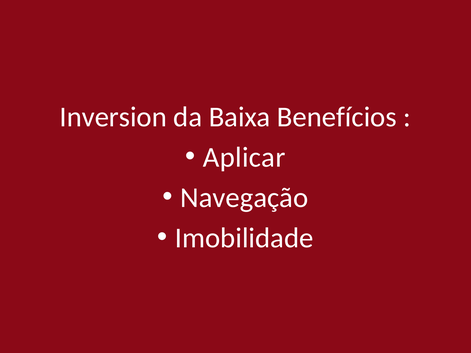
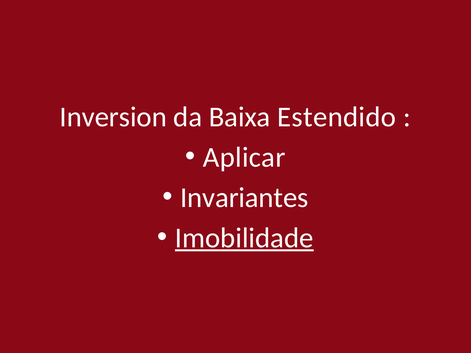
Benefícios: Benefícios -> Estendido (337, 117)
Navegação: Navegação -> Invariantes (244, 198)
Imobilidade underline: none -> present (244, 238)
